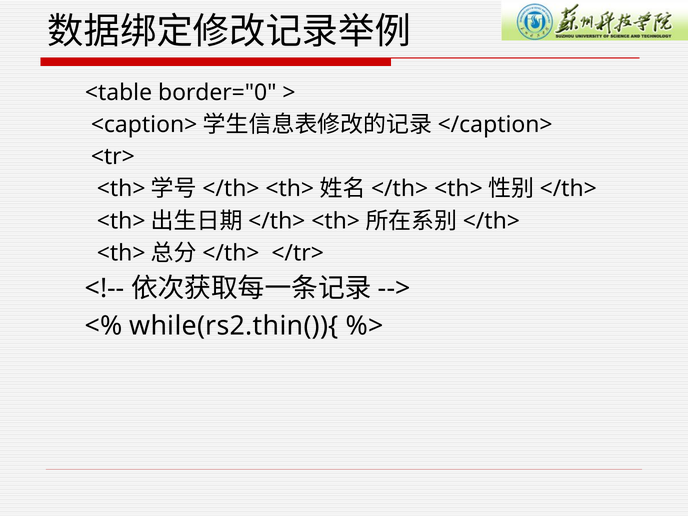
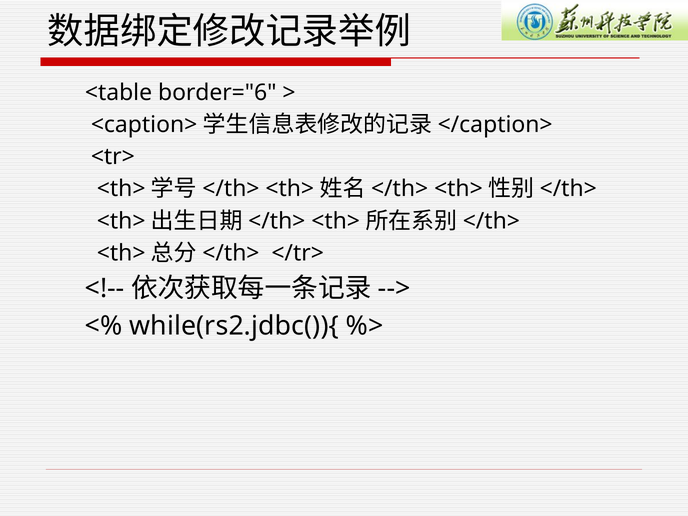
border="0: border="0 -> border="6 (217, 93)
while(rs2.thin()){: while(rs2.thin()){ -> while(rs2.jdbc()){ (234, 326)
